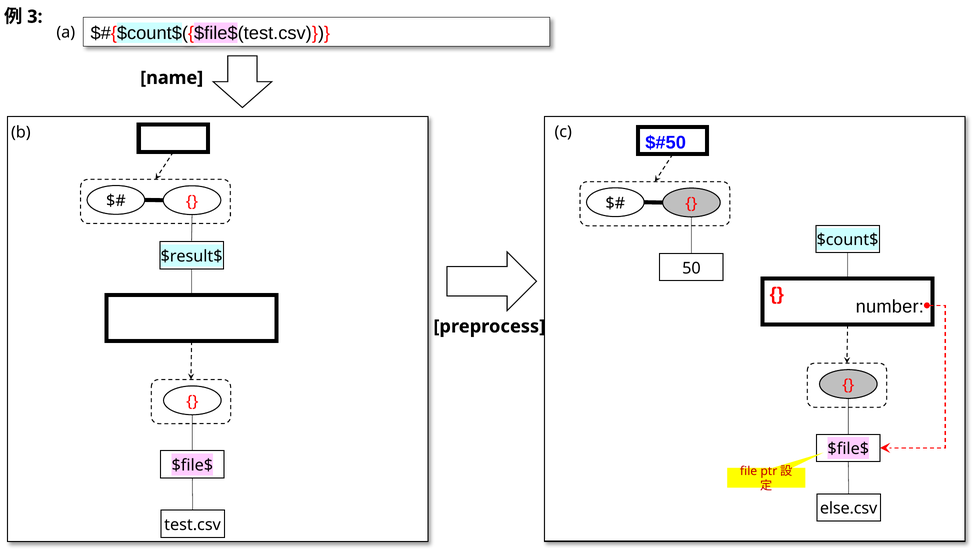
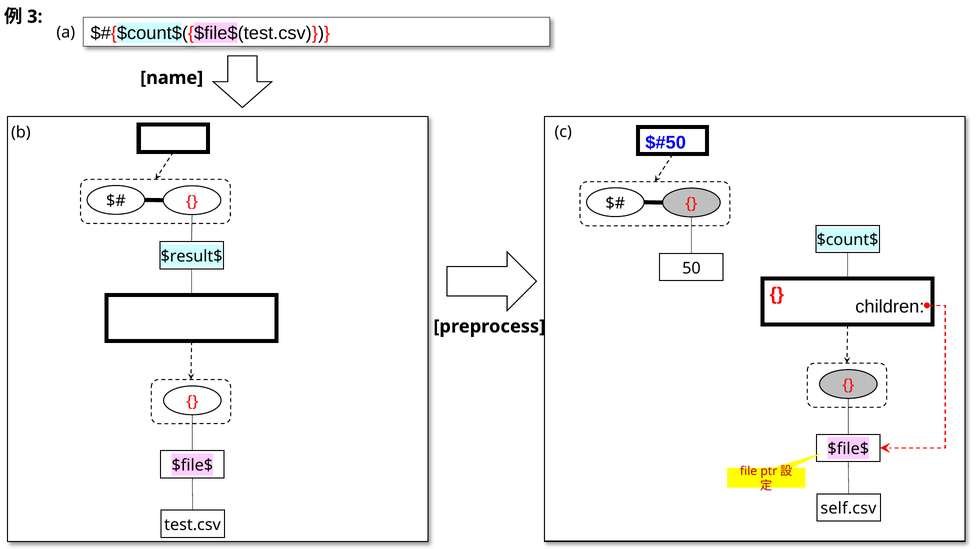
number: number -> children (890, 307)
else.csv: else.csv -> self.csv (848, 509)
